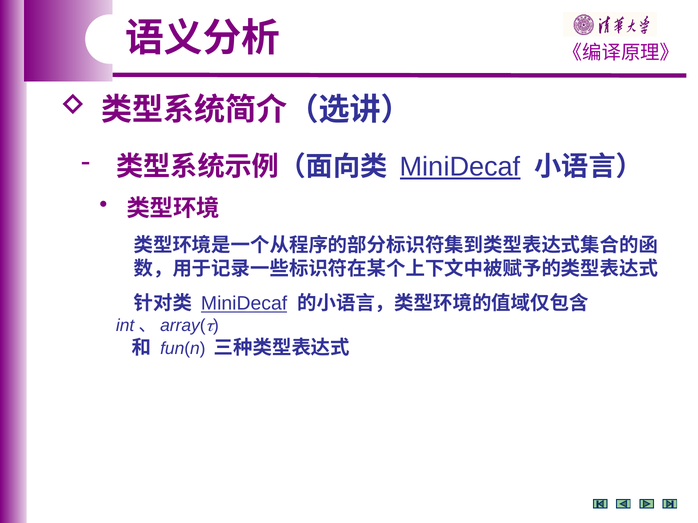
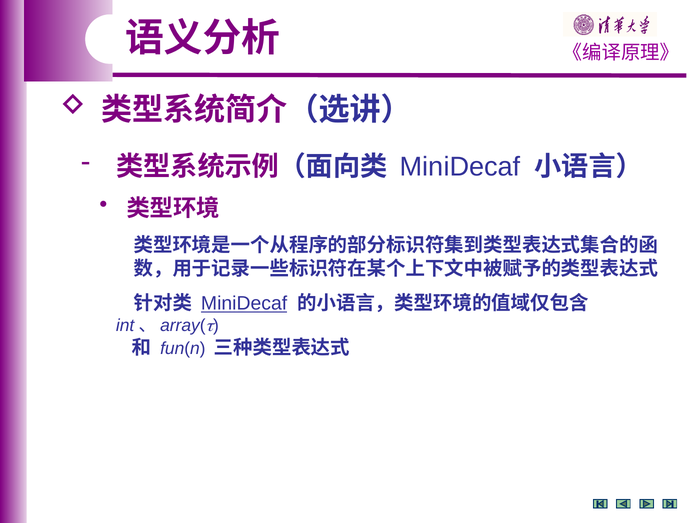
MiniDecaf underline: present -> none (460, 167)
